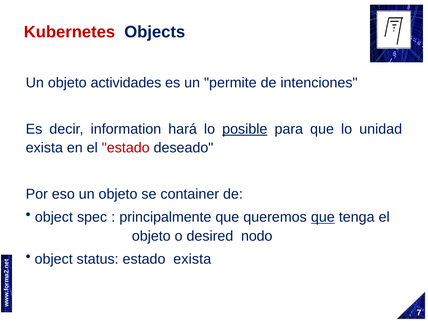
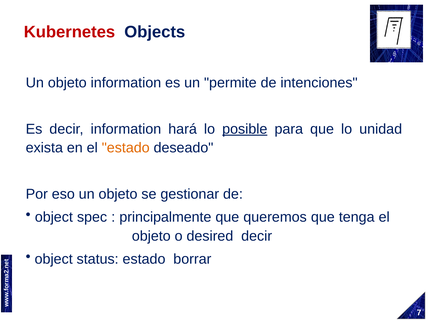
objeto actividades: actividades -> information (126, 83)
estado colour: red -> orange (126, 148)
container: container -> gestionar (190, 194)
que underline: present -> none (323, 217)
desired nodo: nodo -> decir (257, 236)
estado exista: exista -> borrar (192, 259)
